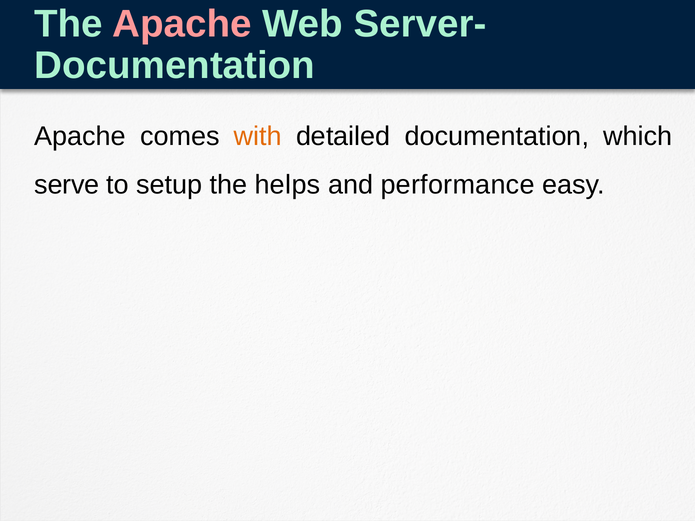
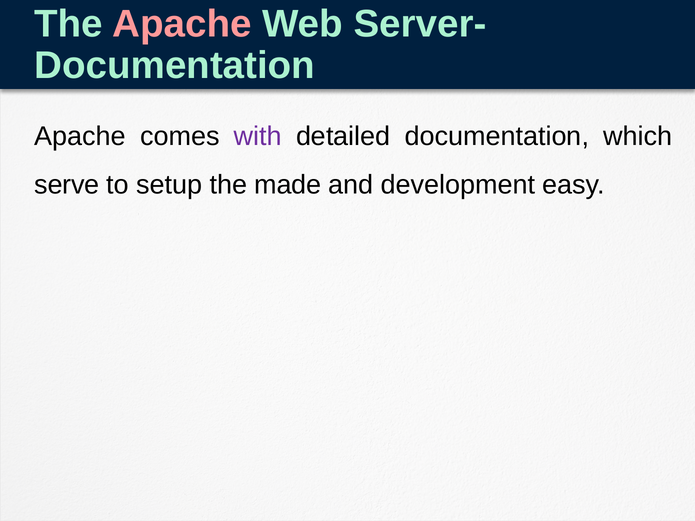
with colour: orange -> purple (258, 136)
helps: helps -> made (288, 185)
performance: performance -> development (458, 185)
